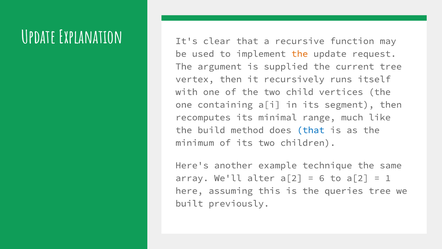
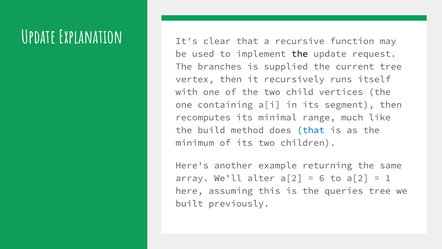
the colour: orange -> black (300, 54)
argument: argument -> branches (220, 66)
technique: technique -> returning (327, 165)
